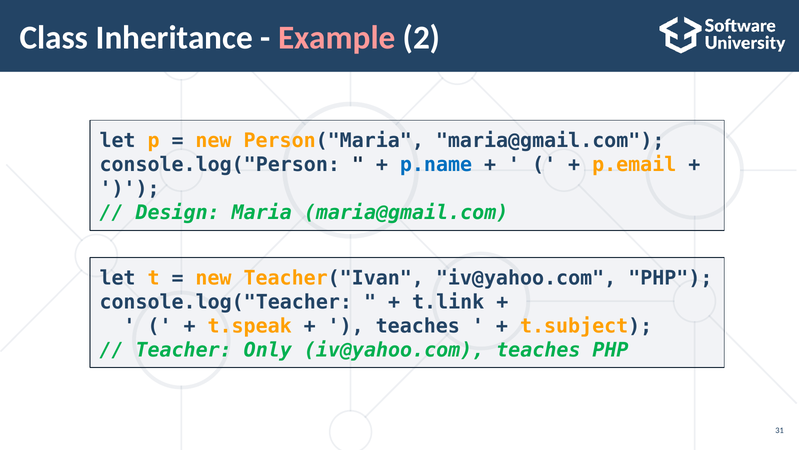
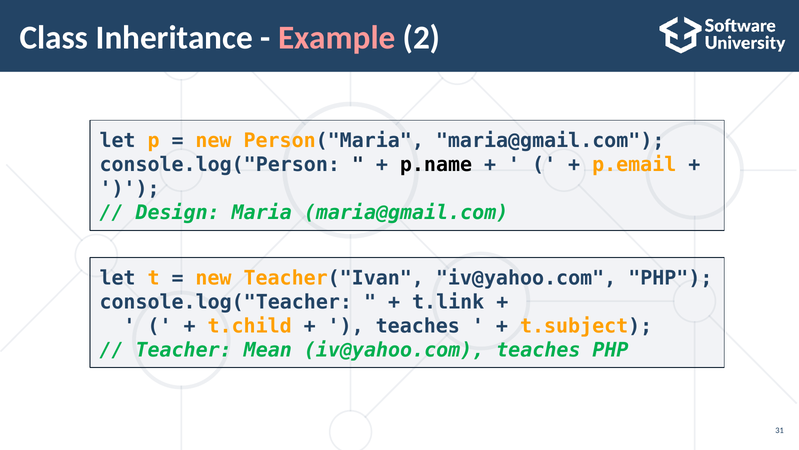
p.name colour: blue -> black (436, 165)
t.speak: t.speak -> t.child (250, 326)
Only: Only -> Mean (268, 350)
